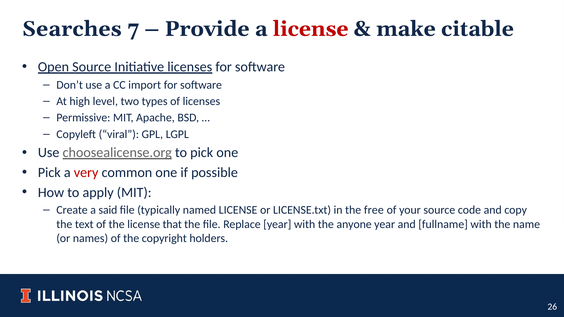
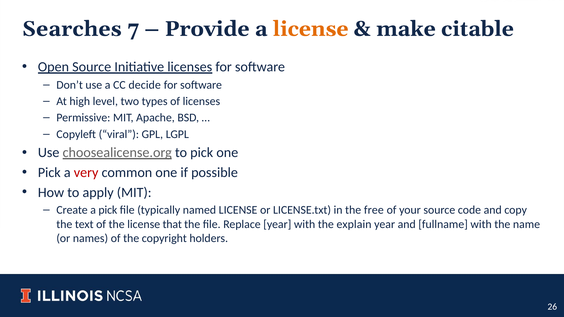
license colour: red -> orange (311, 29)
import: import -> decide (145, 85)
a said: said -> pick (108, 210)
anyone: anyone -> explain (354, 224)
